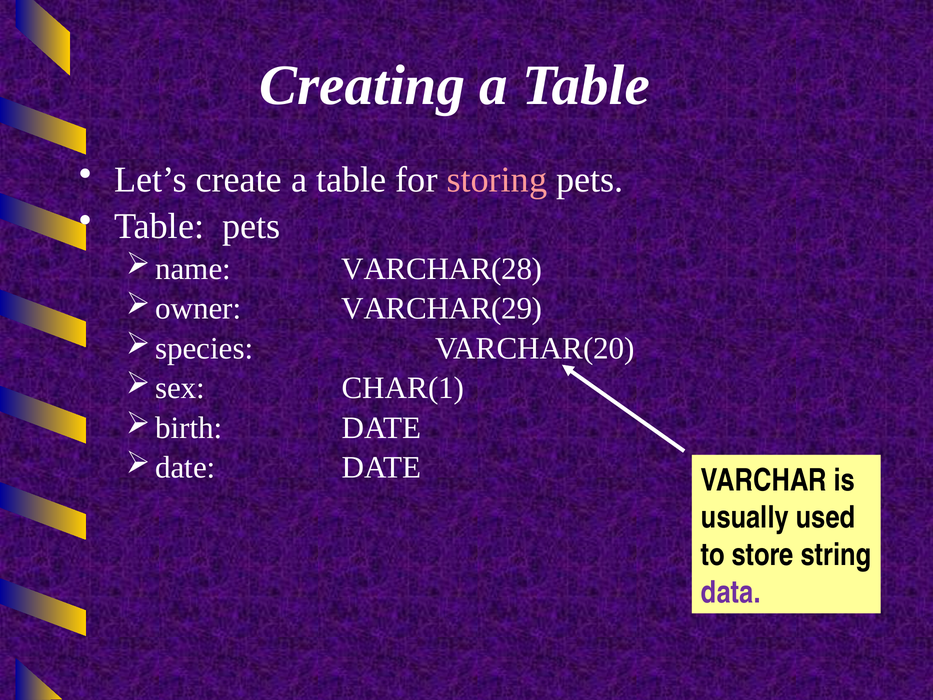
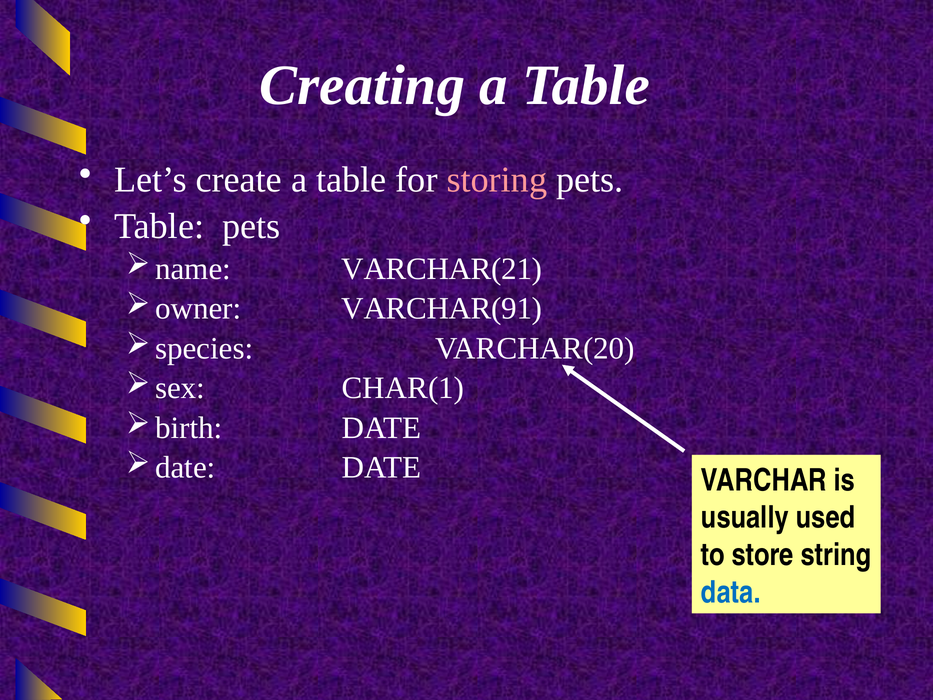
VARCHAR(28: VARCHAR(28 -> VARCHAR(21 (442, 269)
VARCHAR(29: VARCHAR(29 -> VARCHAR(91 (442, 308)
data colour: purple -> blue (731, 592)
